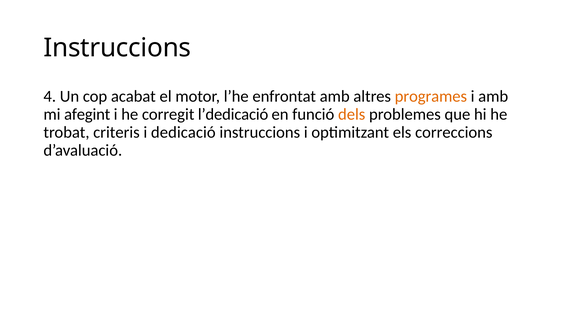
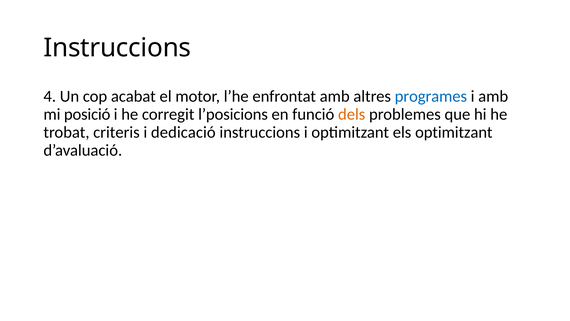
programes colour: orange -> blue (431, 96)
afegint: afegint -> posició (87, 114)
l’dedicació: l’dedicació -> l’posicions (233, 114)
els correccions: correccions -> optimitzant (454, 132)
